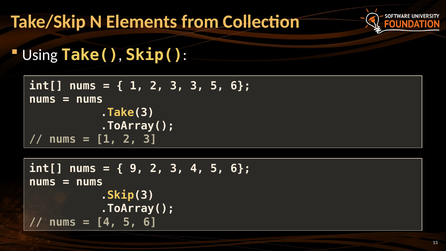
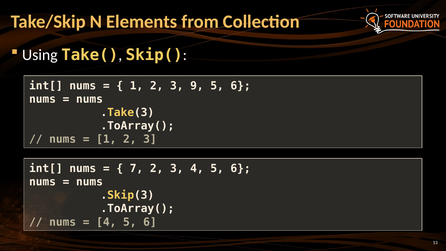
3 3: 3 -> 9 (197, 86)
9: 9 -> 7 (137, 168)
